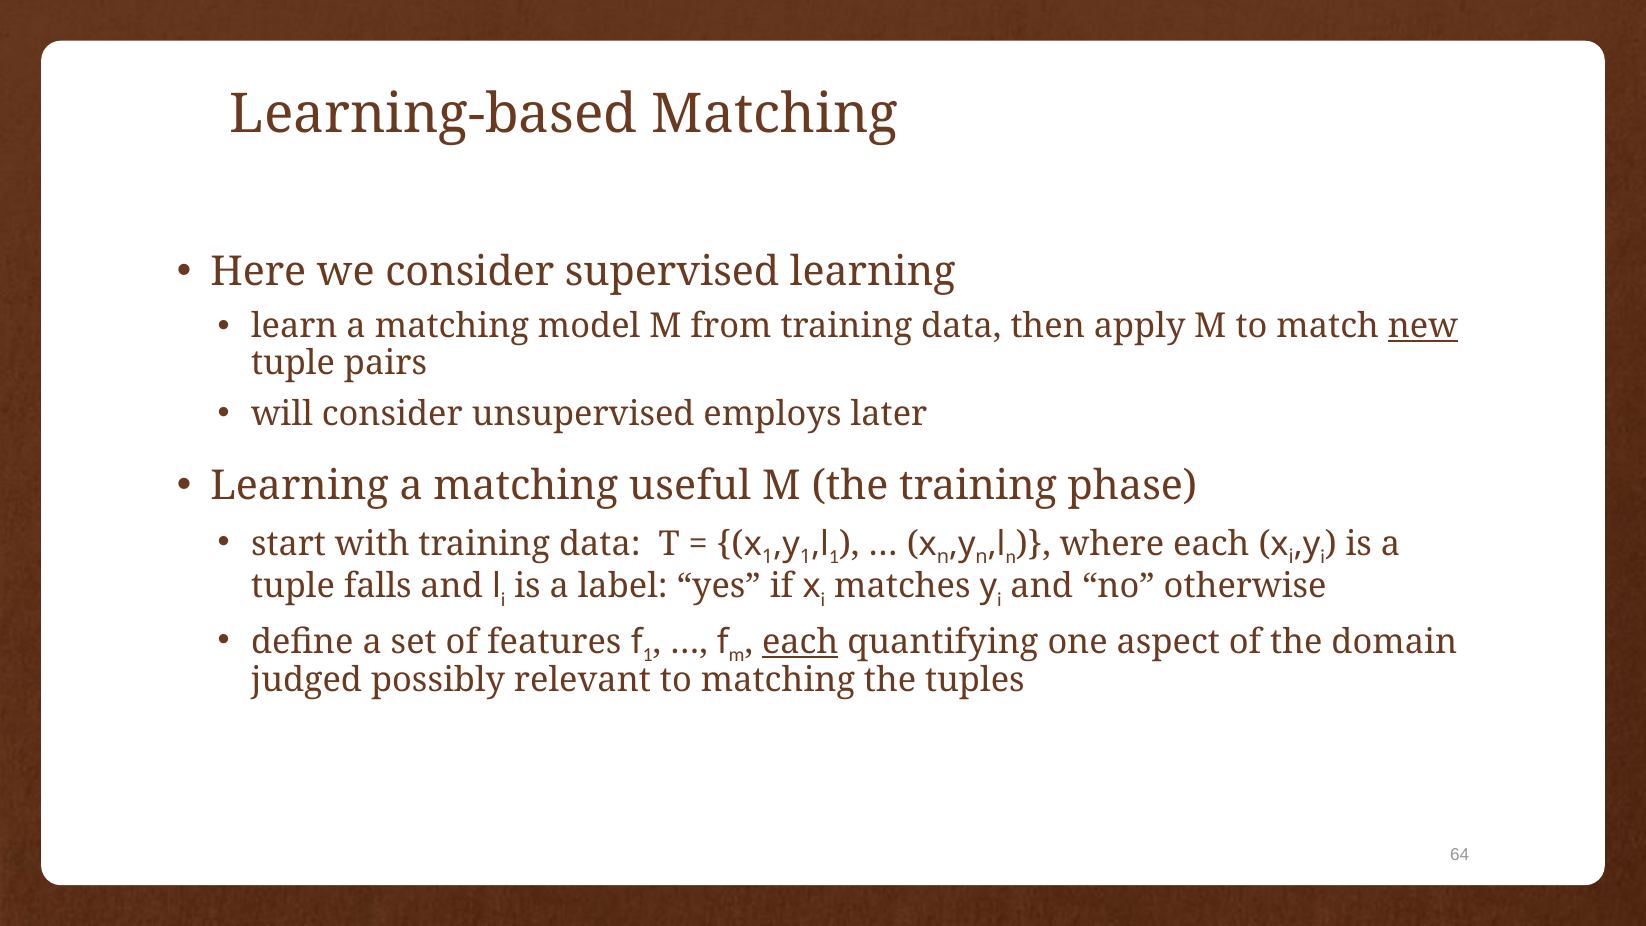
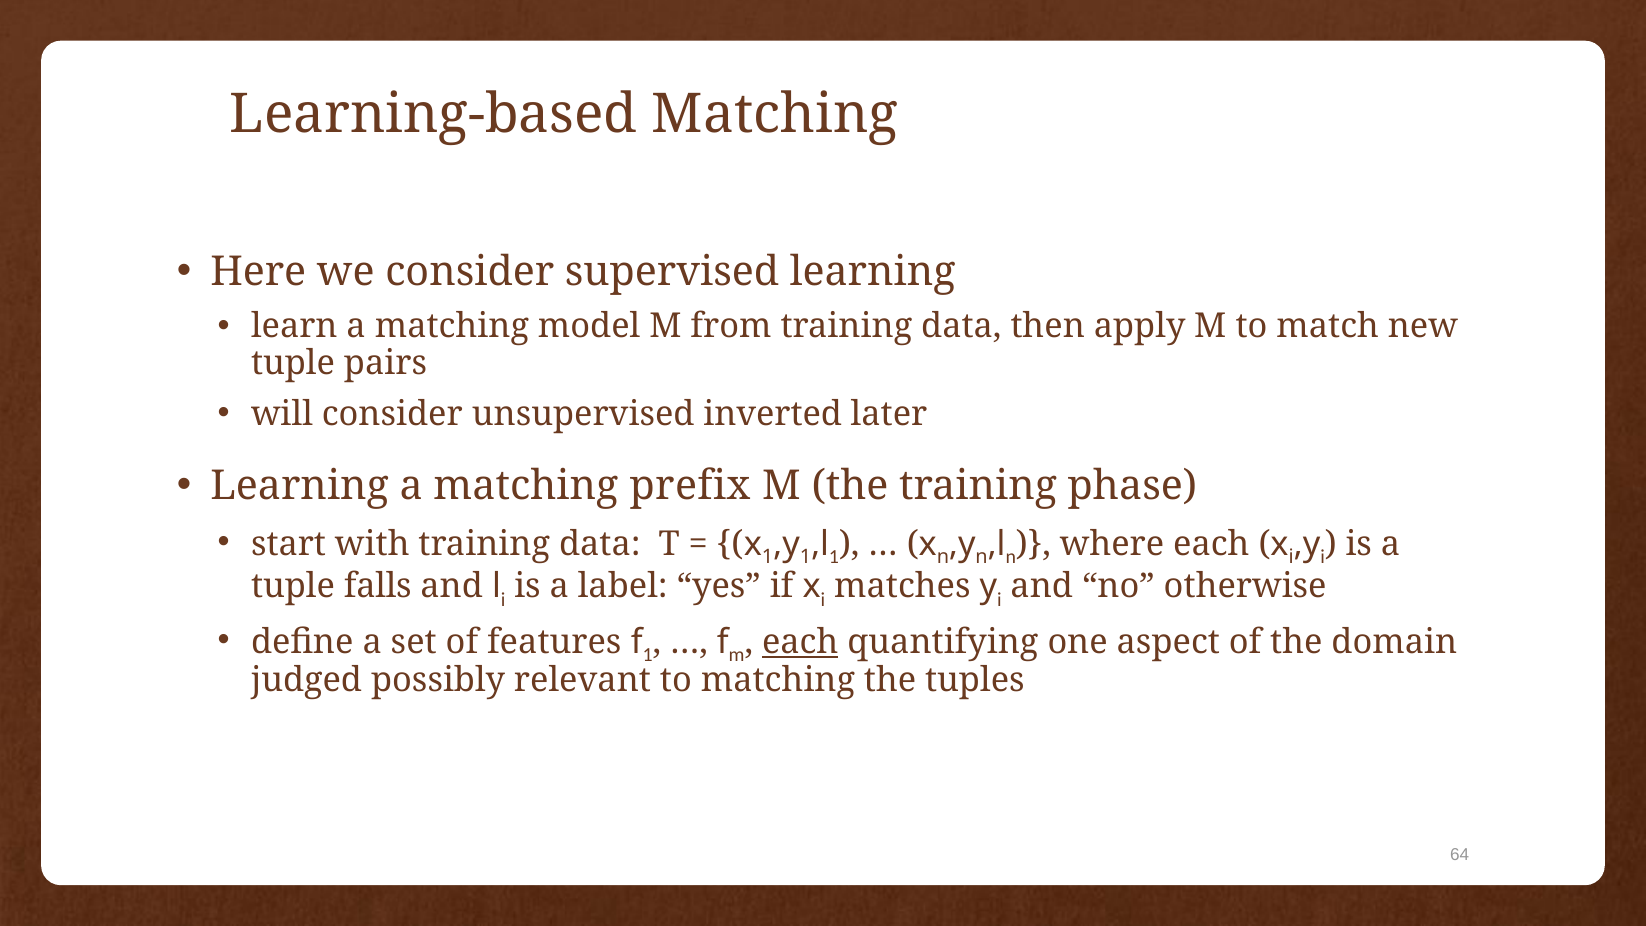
new underline: present -> none (1423, 326)
employs: employs -> inverted (773, 414)
useful: useful -> prefix (690, 486)
